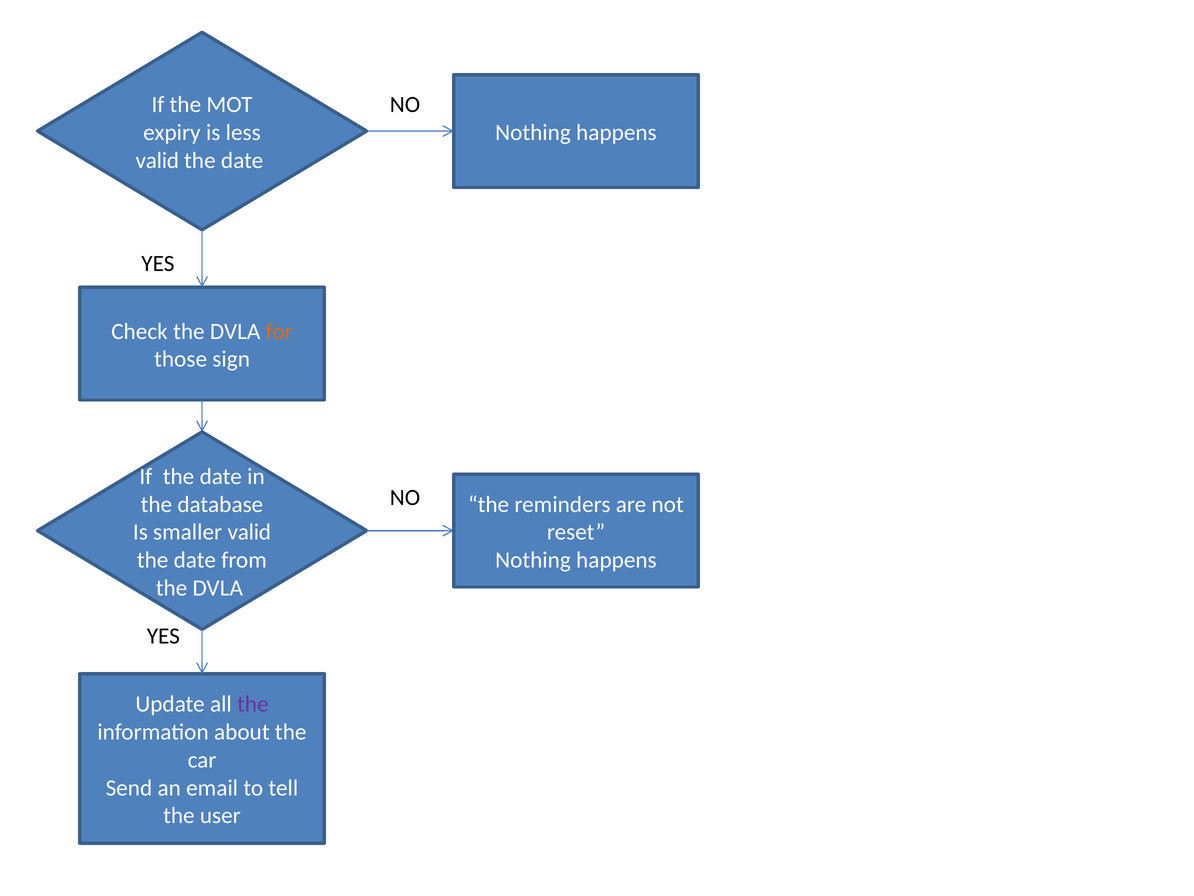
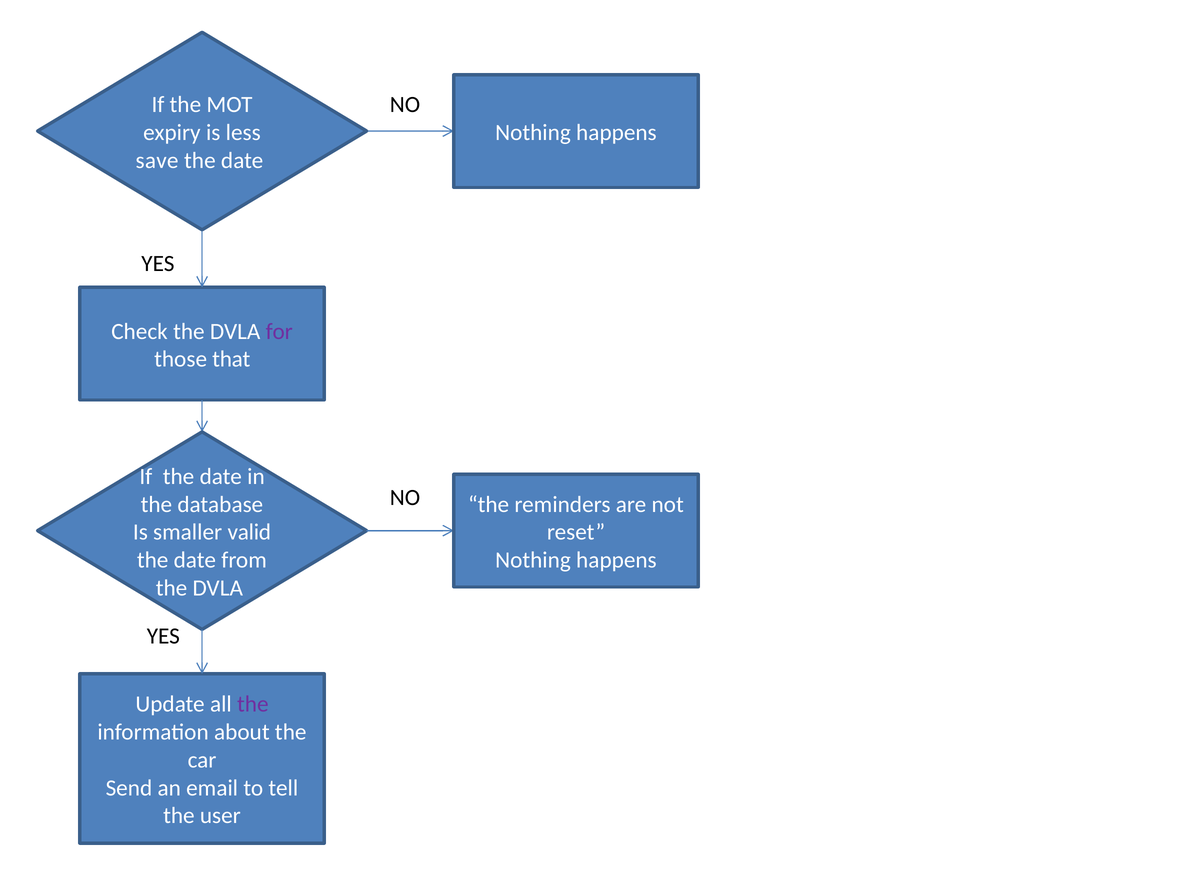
valid: valid -> save (157, 160)
for colour: orange -> purple (279, 331)
sign: sign -> that (231, 359)
